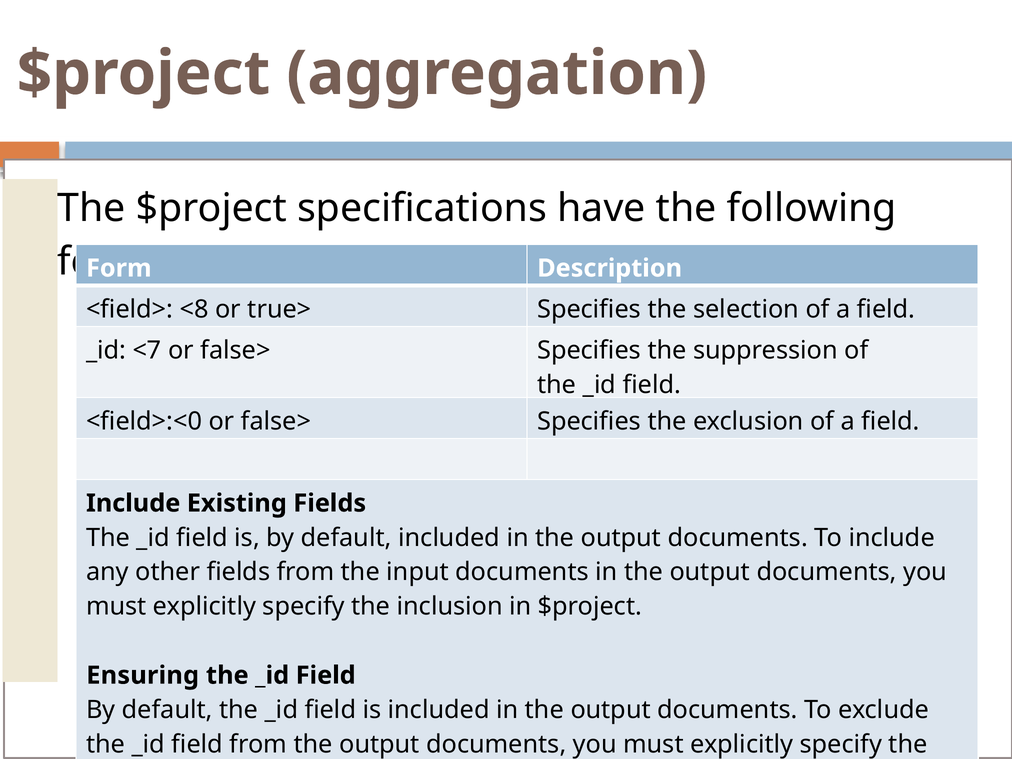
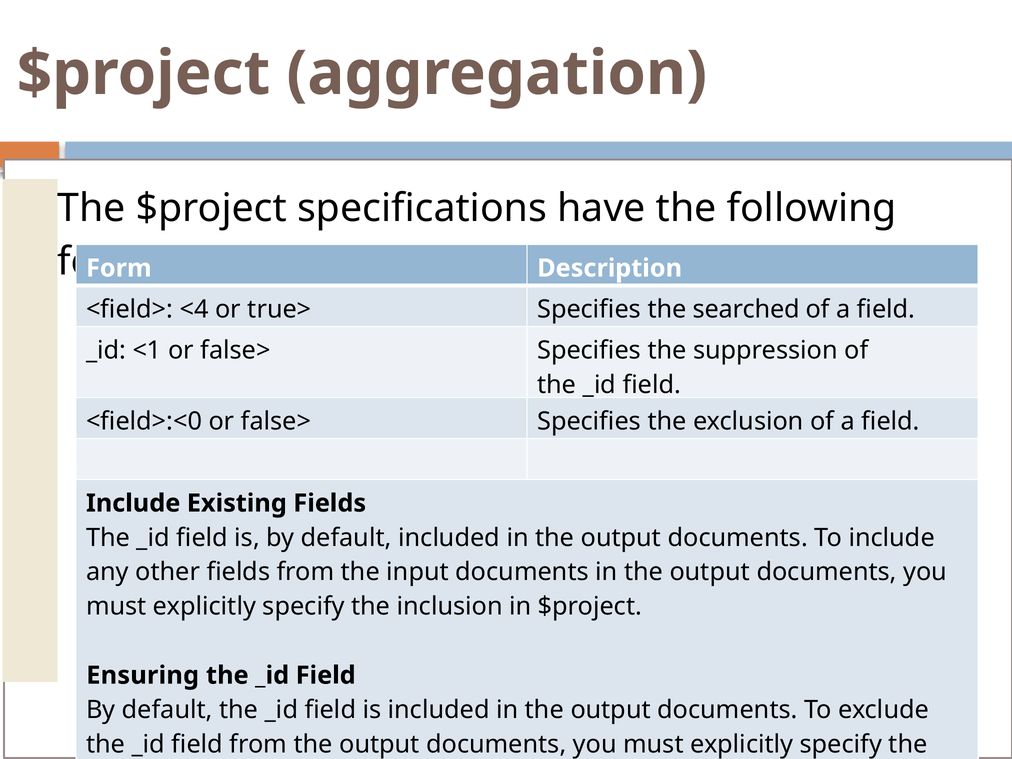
<8: <8 -> <4 (194, 309)
selection: selection -> searched (746, 309)
<7: <7 -> <1 (147, 350)
